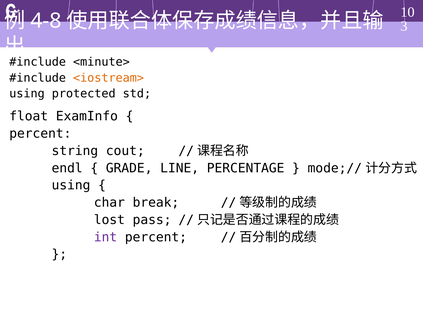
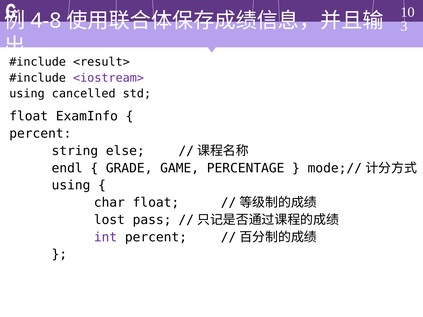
<minute>: <minute> -> <result> (101, 62)
<iostream> colour: orange -> purple (109, 78)
protected: protected -> cancelled (84, 94)
cout: cout -> else (125, 151)
LINE: LINE -> GAME (180, 168)
char break: break -> float (156, 203)
